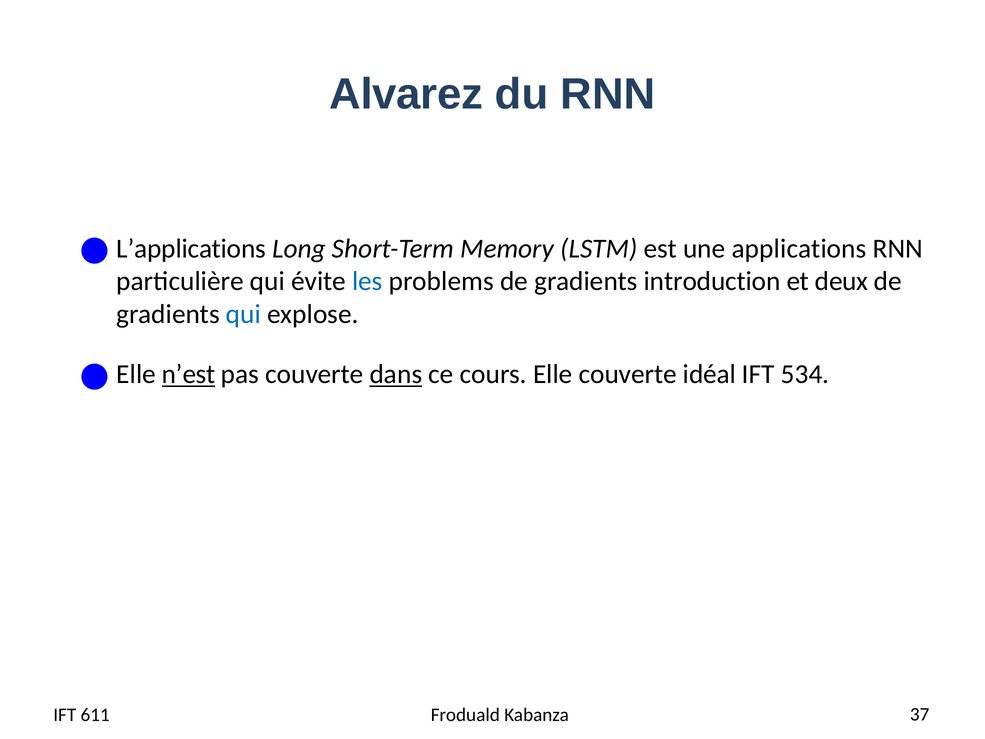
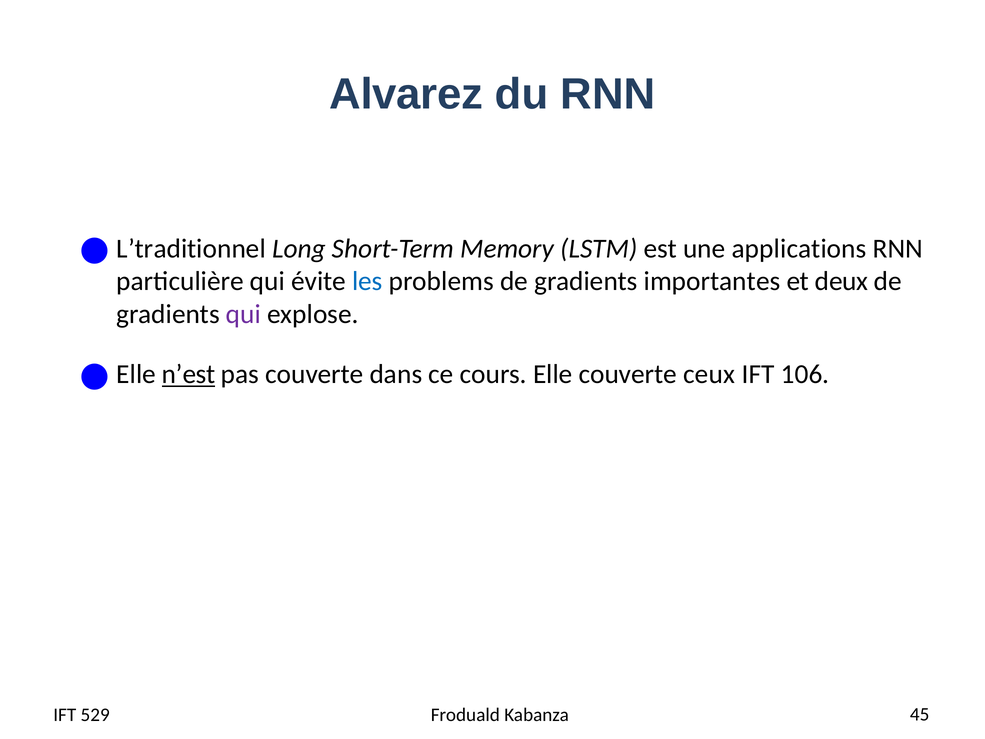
L’applications: L’applications -> L’traditionnel (191, 248)
introduction: introduction -> importantes (712, 281)
qui colour: blue -> purple (243, 314)
dans underline: present -> none (396, 374)
idéal: idéal -> ceux (709, 374)
534: 534 -> 106 (805, 374)
611: 611 -> 529 (95, 715)
37: 37 -> 45 (920, 714)
